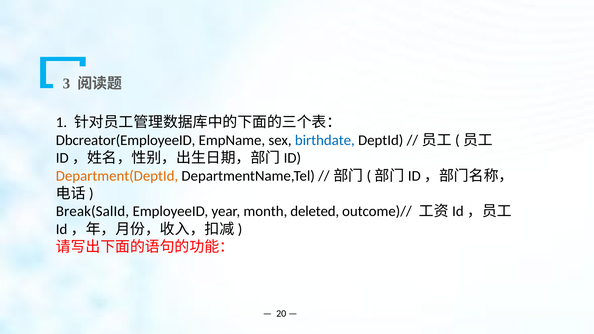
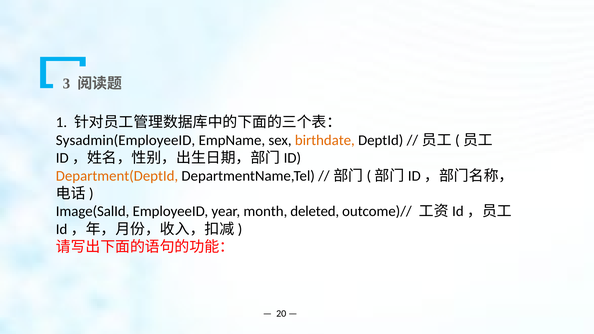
Dbcreator(EmployeeID: Dbcreator(EmployeeID -> Sysadmin(EmployeeID (125, 140)
birthdate colour: blue -> orange (325, 140)
Break(SalId: Break(SalId -> Image(SalId (93, 211)
